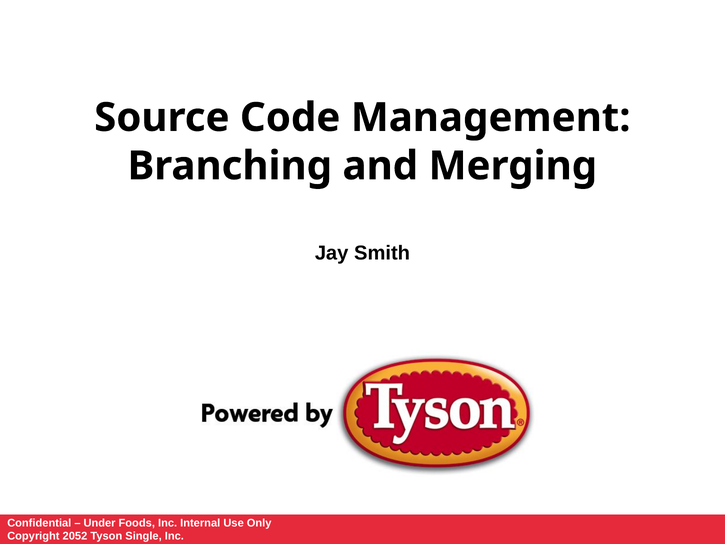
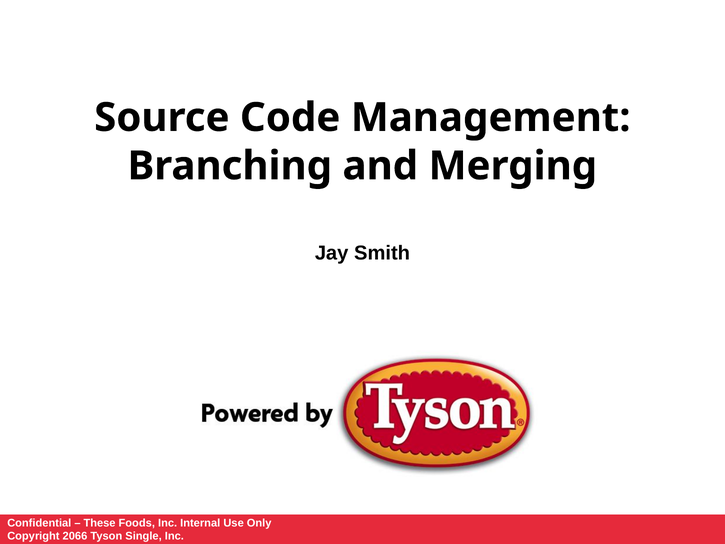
Under: Under -> These (100, 523)
2052: 2052 -> 2066 (75, 536)
